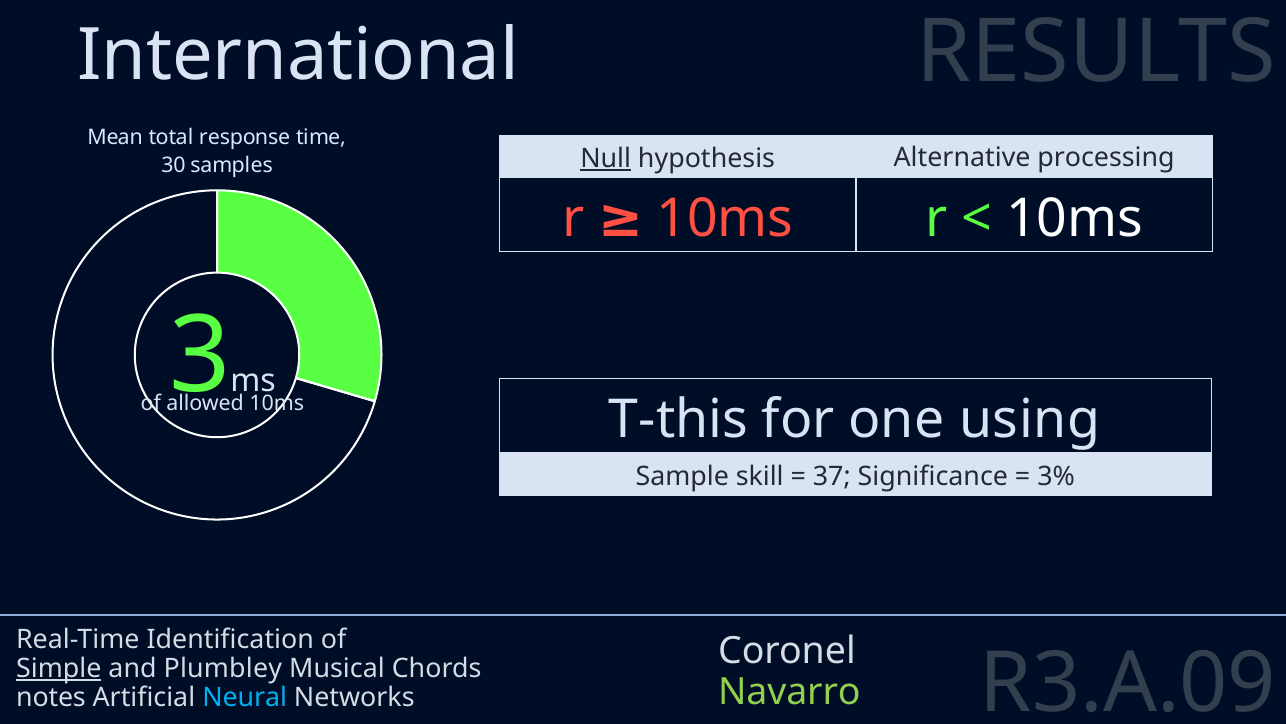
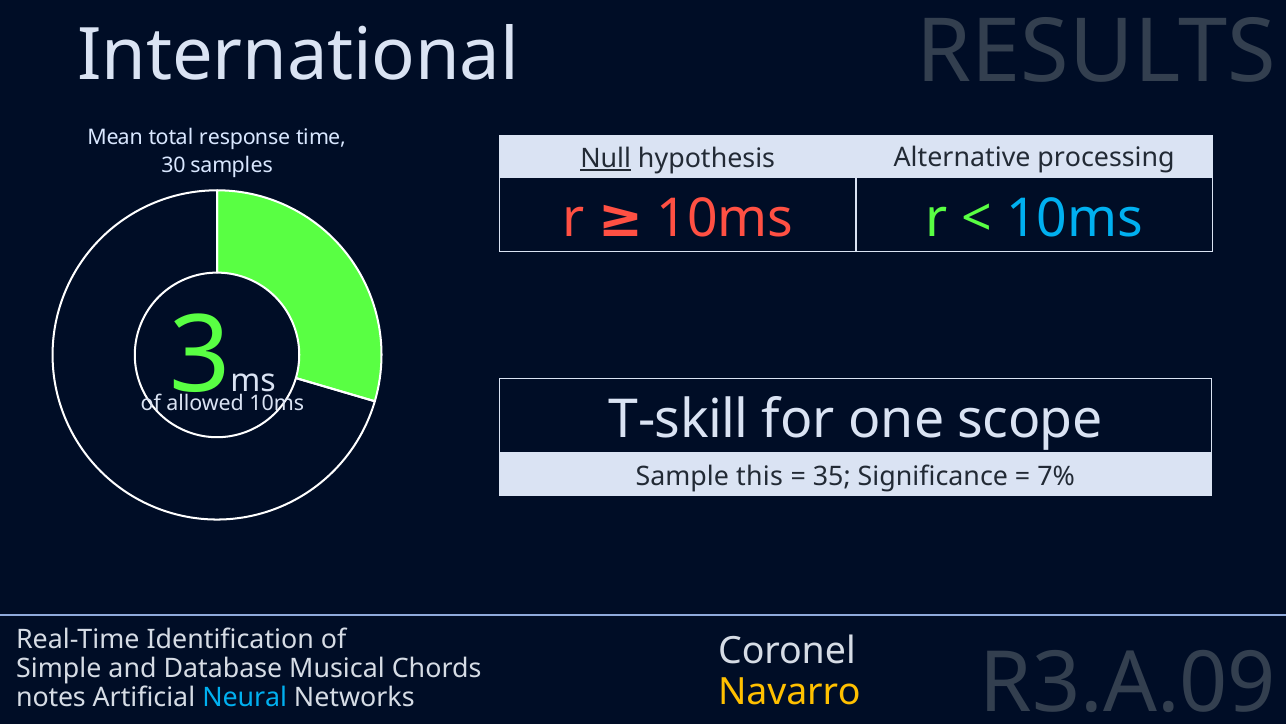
10ms colour: white -> light blue (1075, 218)
T-this: T-this -> T-skill (679, 419)
using: using -> scope (1030, 419)
skill: skill -> this (760, 476)
37: 37 -> 35 (832, 476)
3%: 3% -> 7% (1056, 476)
Simple underline: present -> none (59, 668)
Plumbley: Plumbley -> Database (223, 668)
Navarro colour: light green -> yellow (789, 691)
